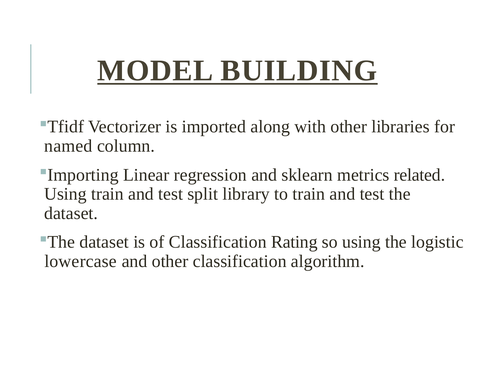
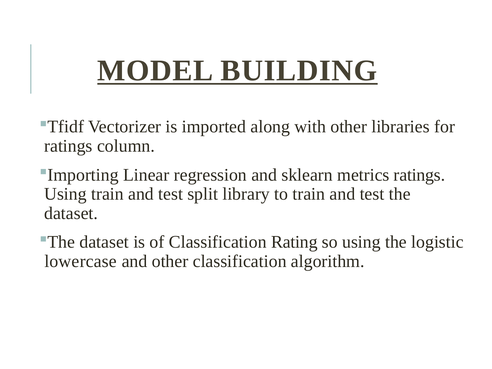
named: named -> ratings (68, 146)
metrics related: related -> ratings (419, 175)
